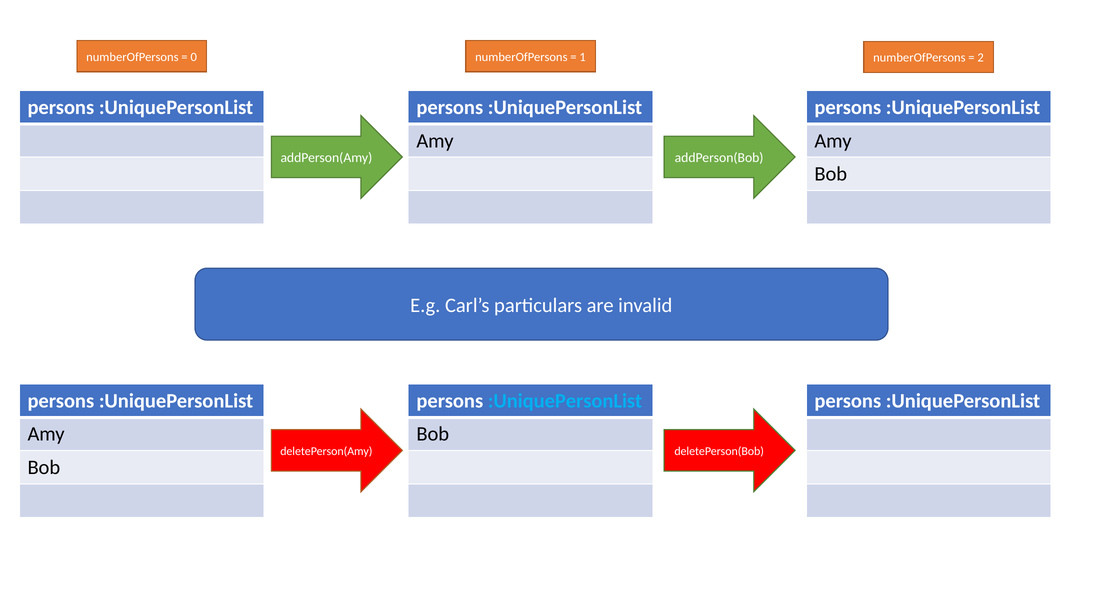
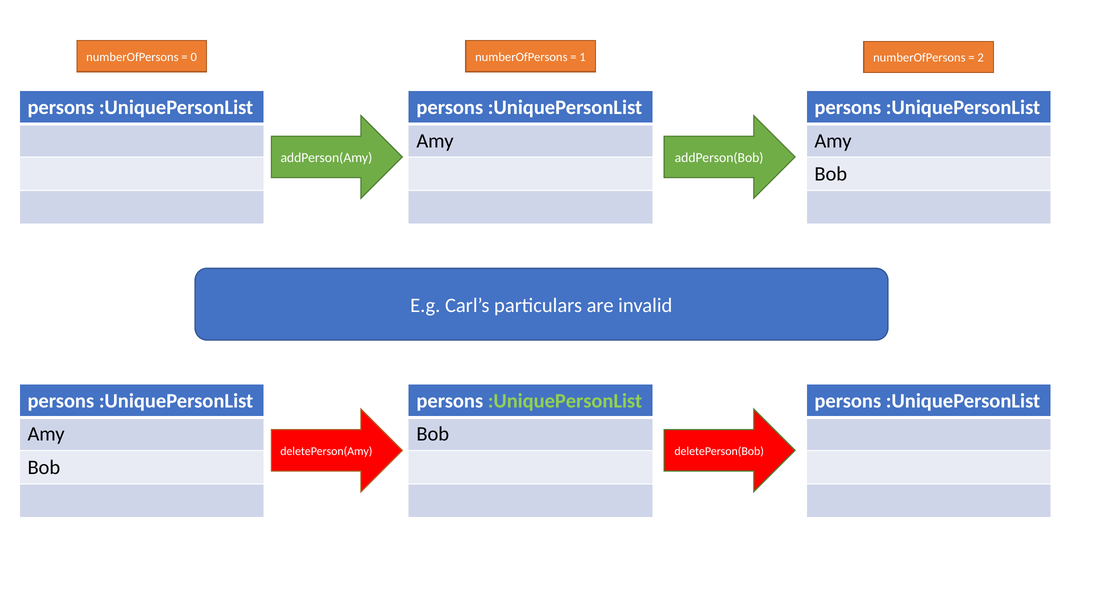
:UniquePersonList colour: light blue -> light green (565, 401)
